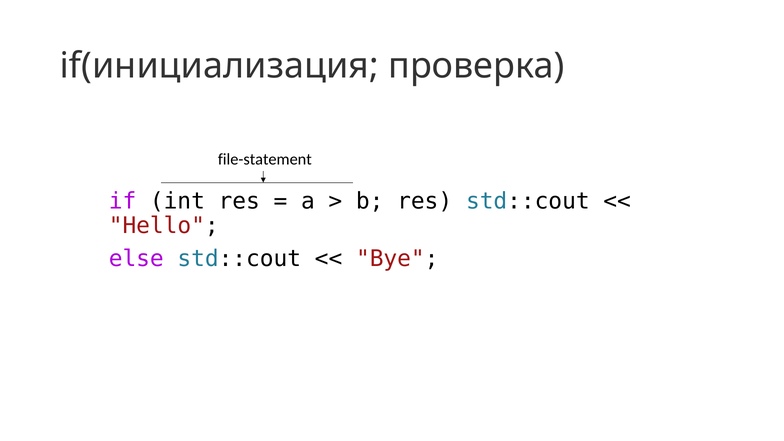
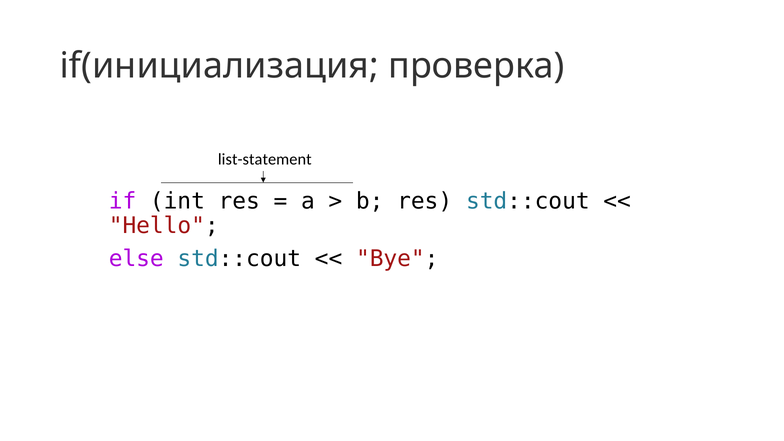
file-statement: file-statement -> list-statement (265, 159)
